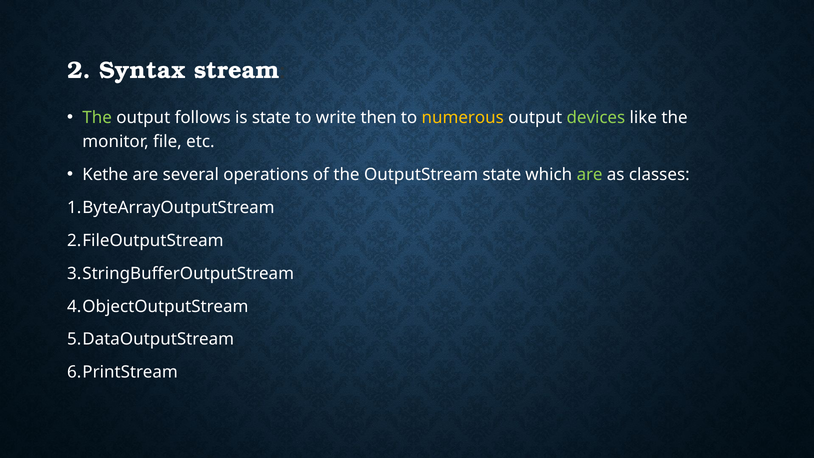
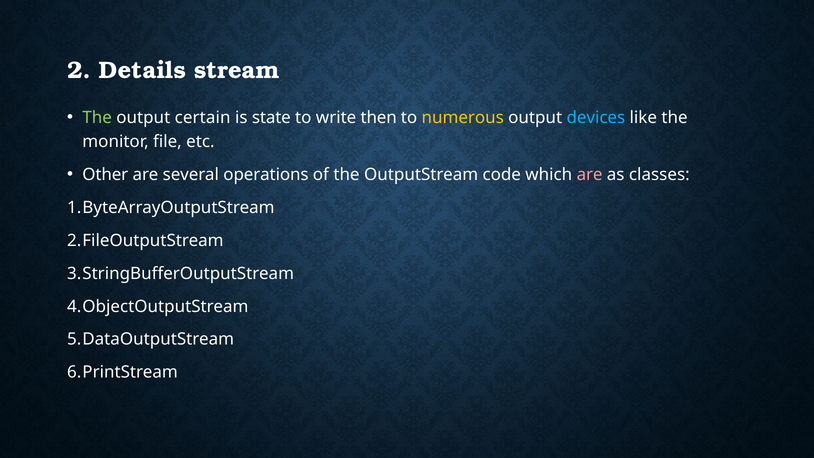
Syntax: Syntax -> Details (142, 71)
follows: follows -> certain (203, 117)
devices colour: light green -> light blue (596, 117)
Kethe: Kethe -> Other (105, 175)
OutputStream state: state -> code (502, 175)
are colour: light green -> pink (590, 175)
